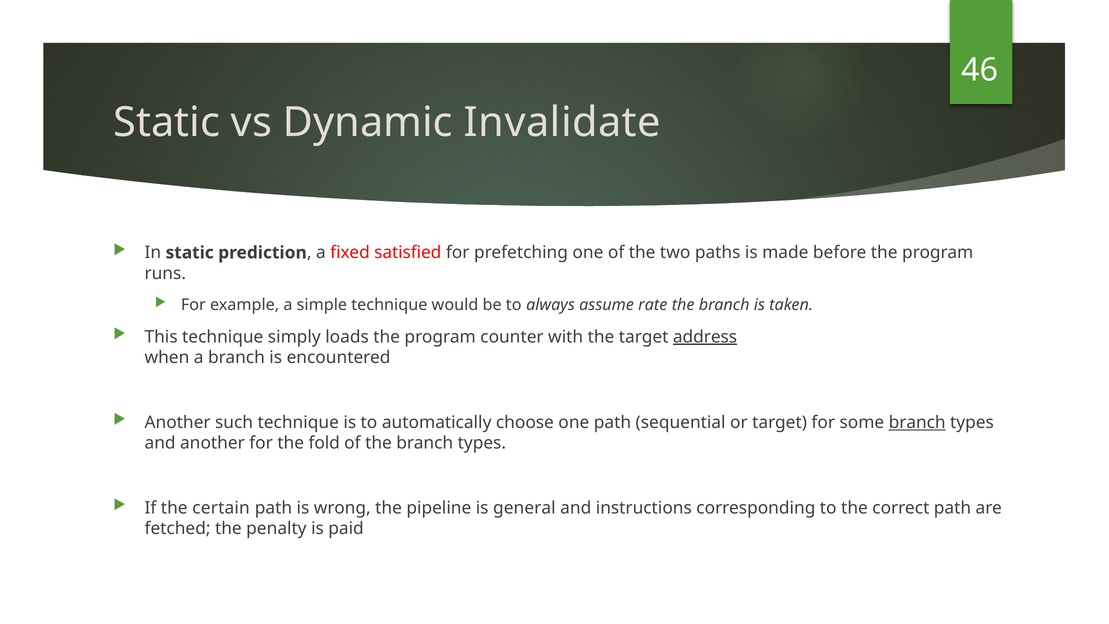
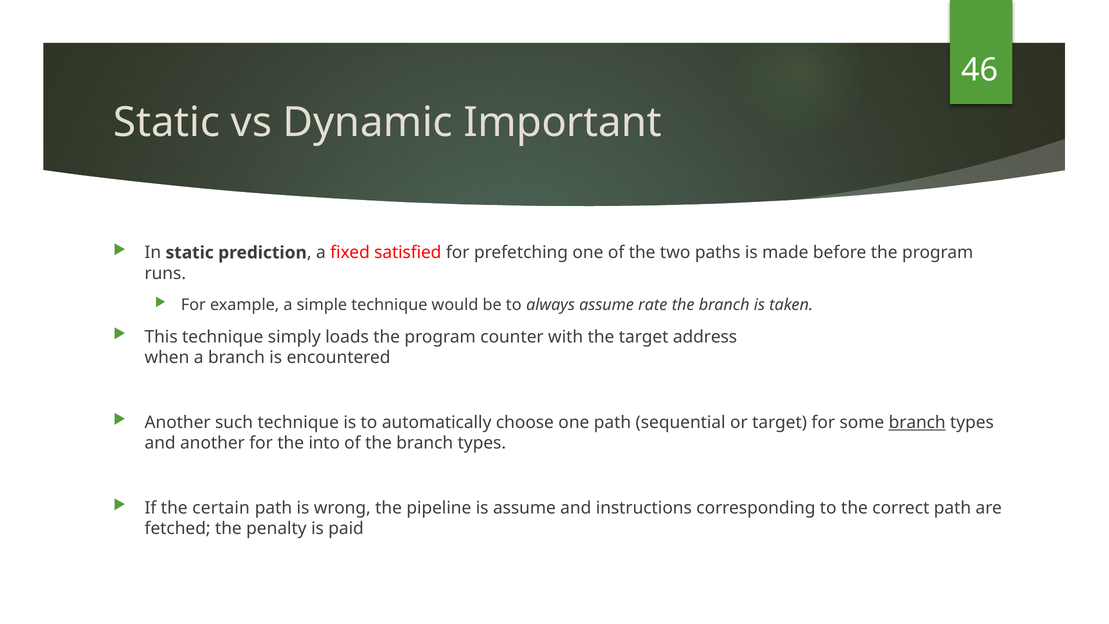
Invalidate: Invalidate -> Important (563, 122)
address underline: present -> none (705, 337)
fold: fold -> into (324, 443)
is general: general -> assume (524, 508)
